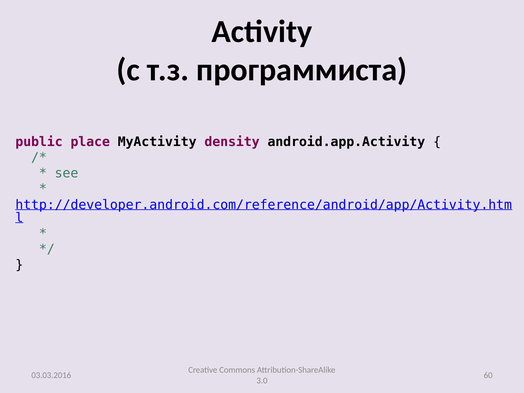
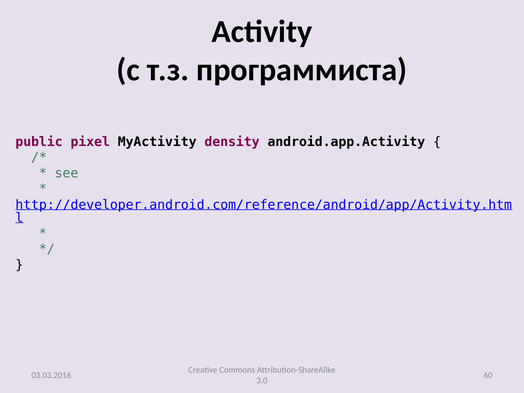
place: place -> pixel (90, 142)
